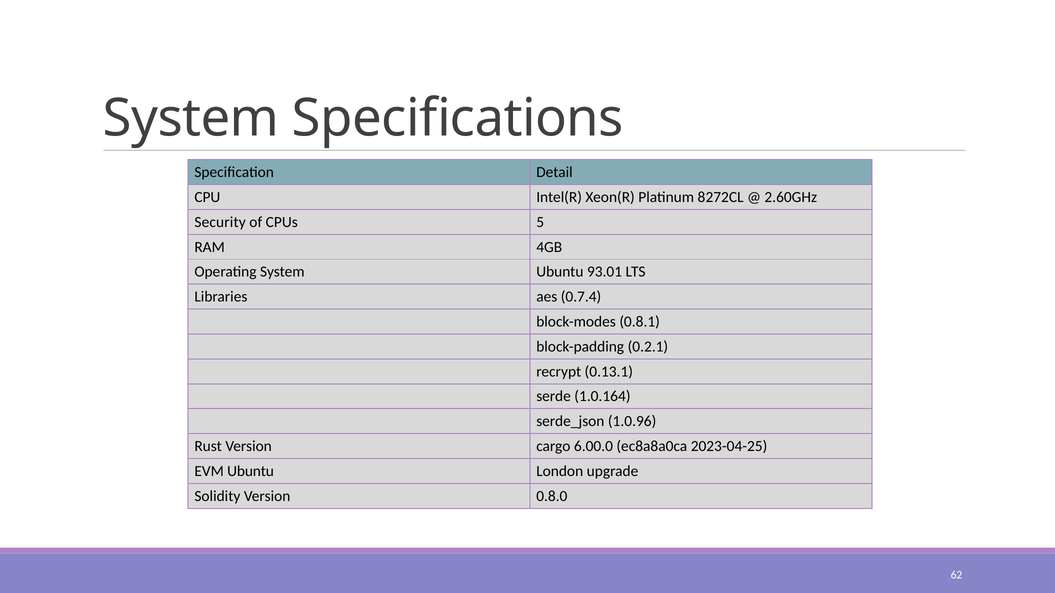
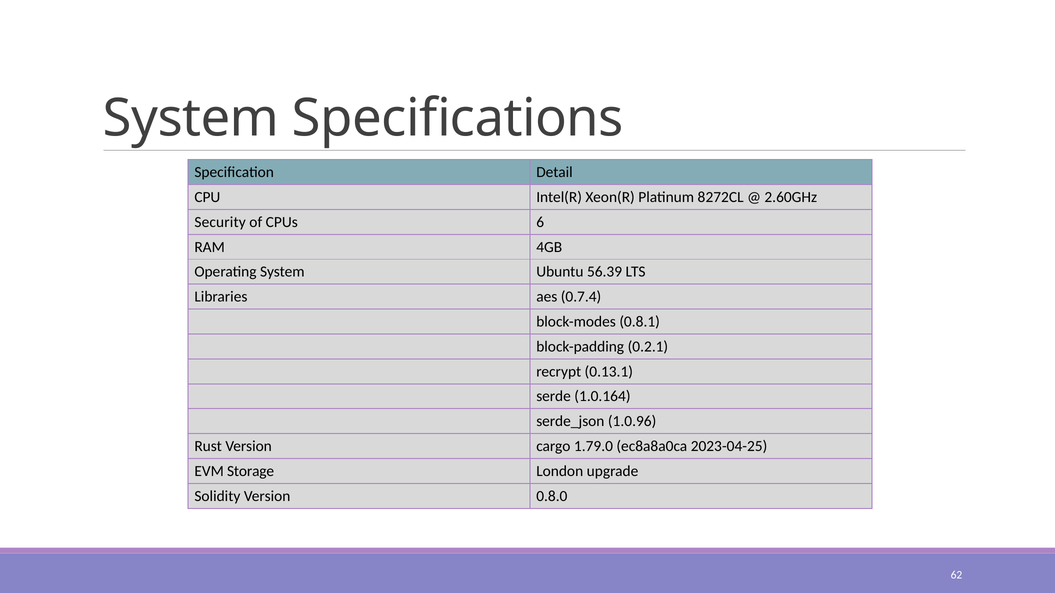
5: 5 -> 6 (540, 222)
93.01: 93.01 -> 56.39 (605, 272)
6.00.0: 6.00.0 -> 1.79.0 (593, 447)
EVM Ubuntu: Ubuntu -> Storage (251, 471)
